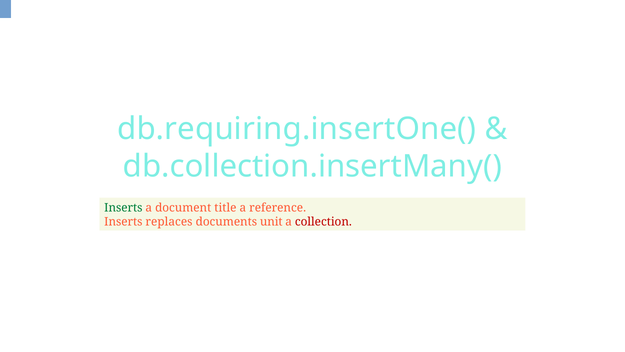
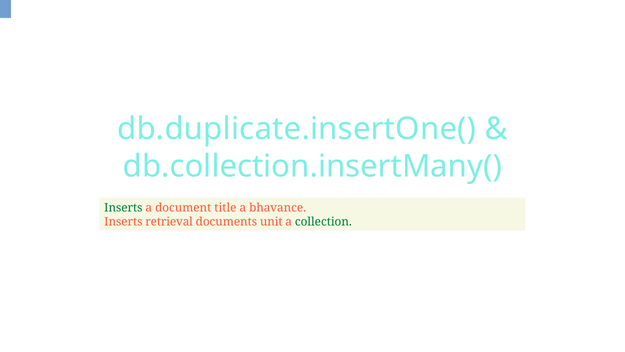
db.requiring.insertOne(: db.requiring.insertOne( -> db.duplicate.insertOne( (297, 129)
reference: reference -> bhavance (278, 208)
replaces: replaces -> retrieval (169, 222)
collection colour: red -> green (323, 222)
